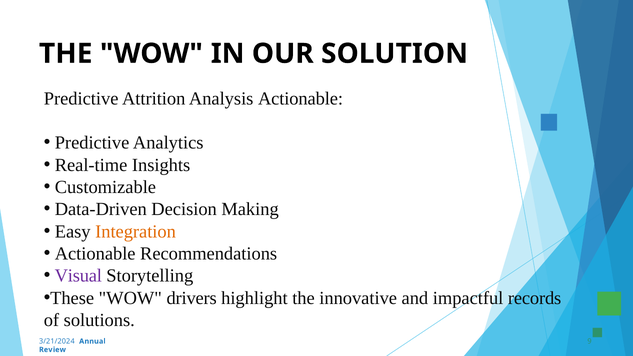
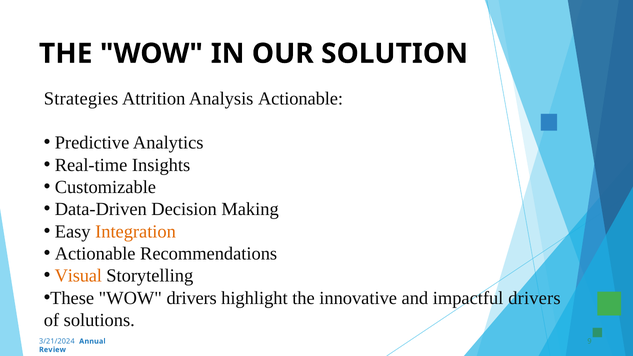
Predictive: Predictive -> Strategies (81, 98)
Visual colour: purple -> orange (78, 276)
impactful records: records -> drivers (534, 298)
